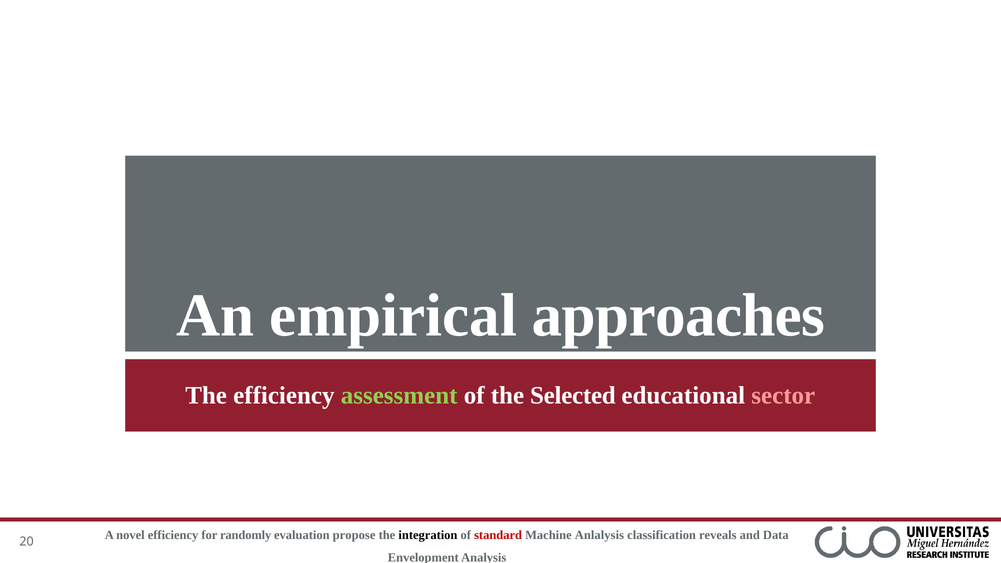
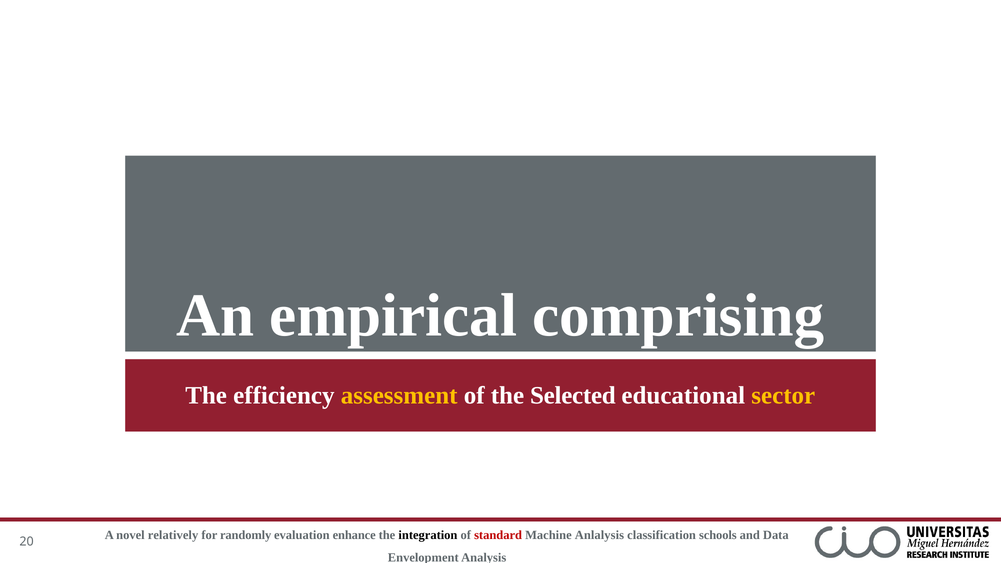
approaches: approaches -> comprising (678, 316)
assessment colour: light green -> yellow (399, 395)
sector colour: pink -> yellow (783, 395)
novel efficiency: efficiency -> relatively (173, 535)
propose: propose -> enhance (354, 535)
reveals: reveals -> schools (718, 535)
